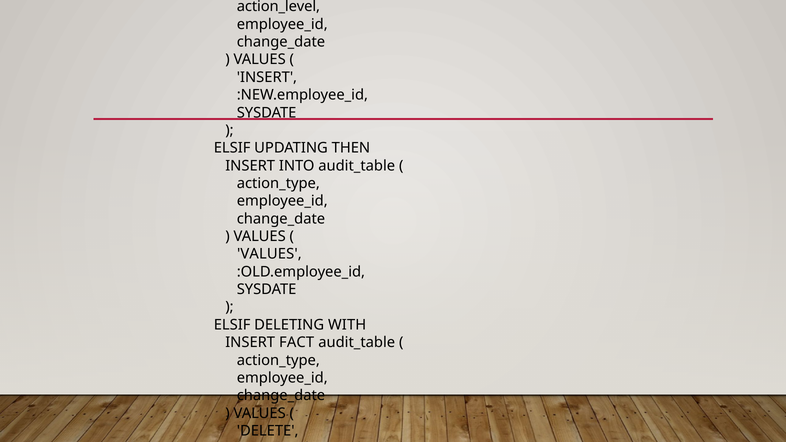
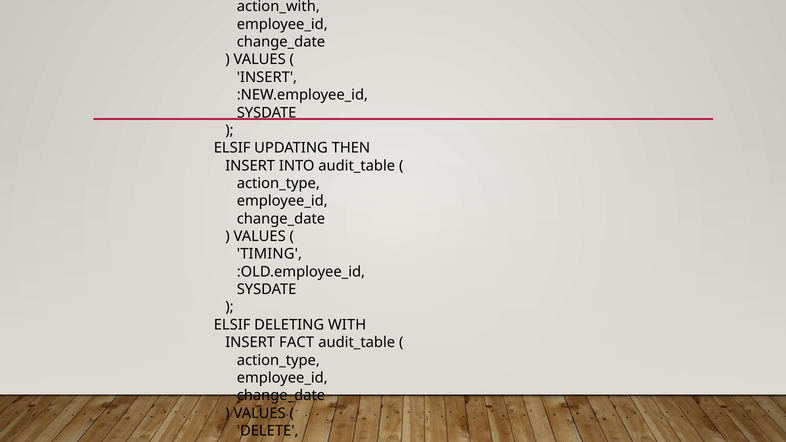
action_level: action_level -> action_with (278, 7)
VALUES: VALUES -> TIMING (269, 254)
